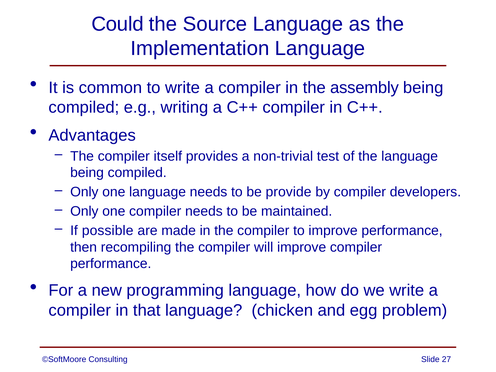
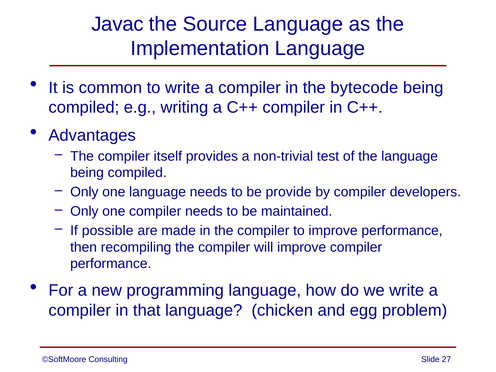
Could: Could -> Javac (117, 24)
assembly: assembly -> bytecode (364, 88)
